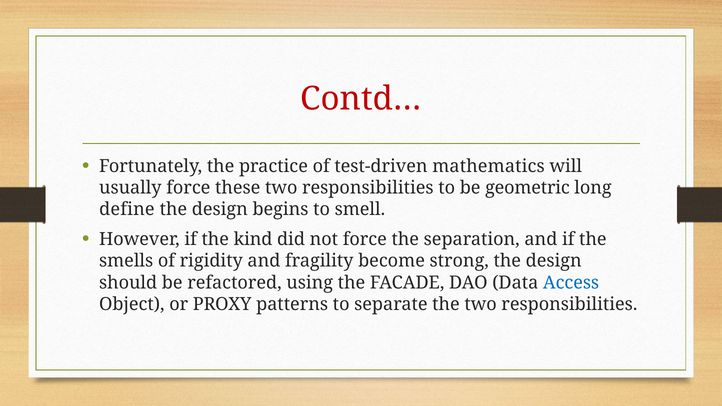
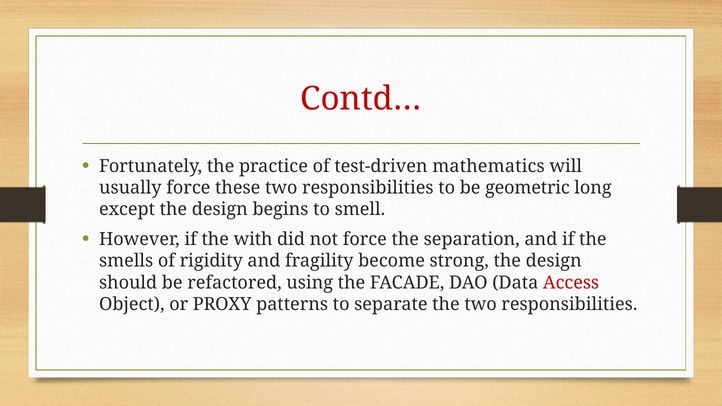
define: define -> except (127, 210)
kind: kind -> with (253, 239)
Access colour: blue -> red (571, 283)
